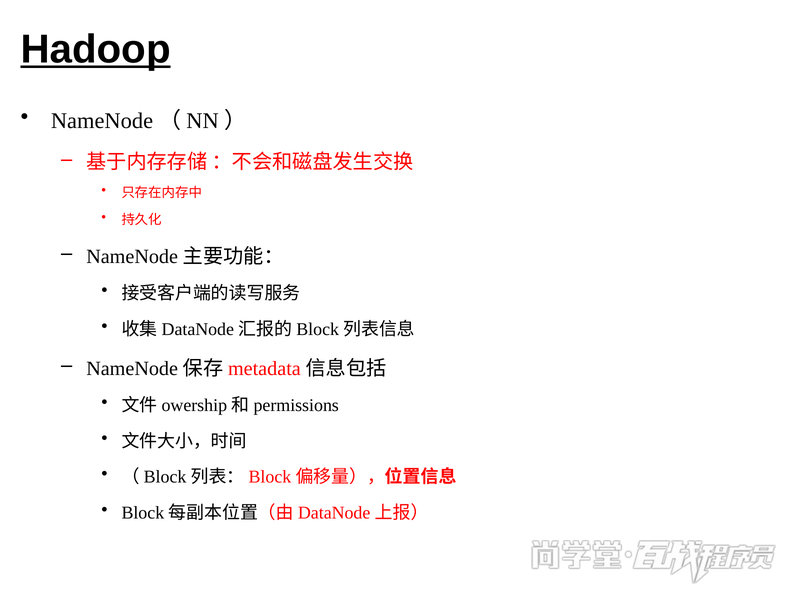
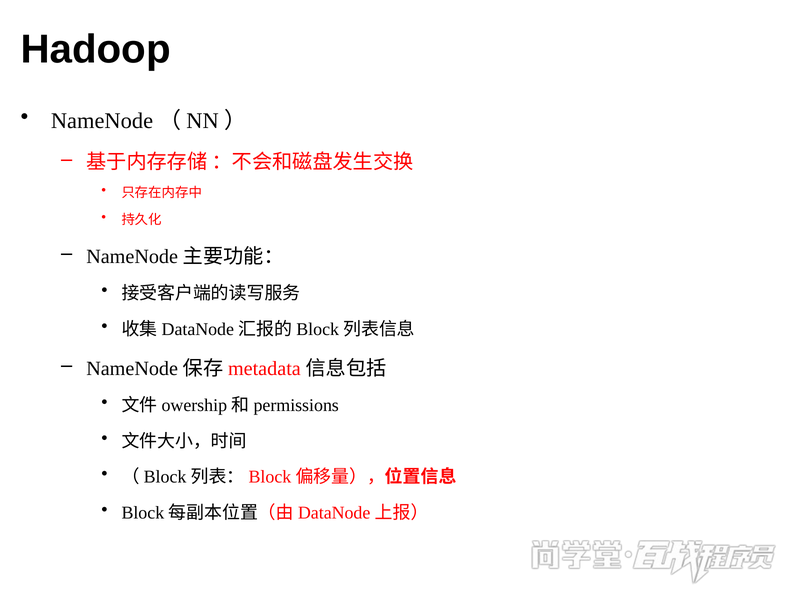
Hadoop underline: present -> none (96, 50)
